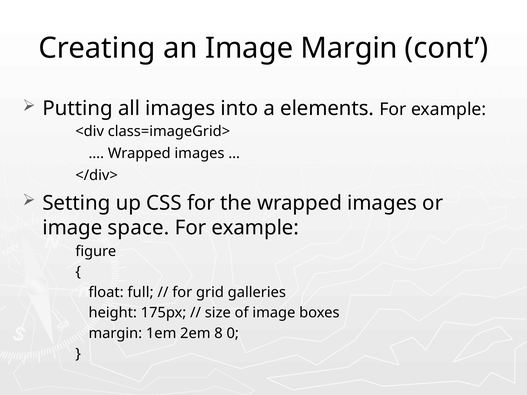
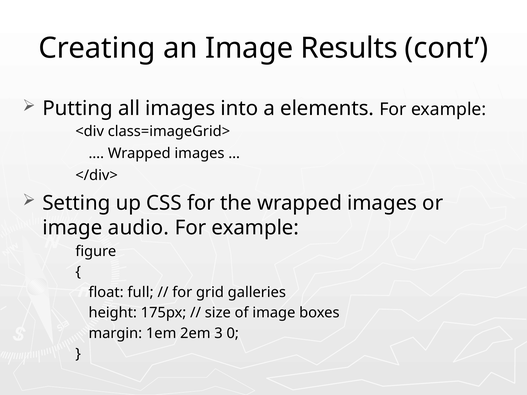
Image Margin: Margin -> Results (349, 48)
space: space -> audio (138, 228)
8: 8 -> 3 (219, 333)
